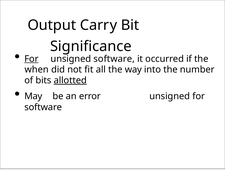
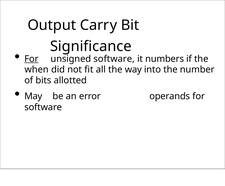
occurred: occurred -> numbers (165, 59)
allotted underline: present -> none (70, 80)
error unsigned: unsigned -> operands (170, 96)
